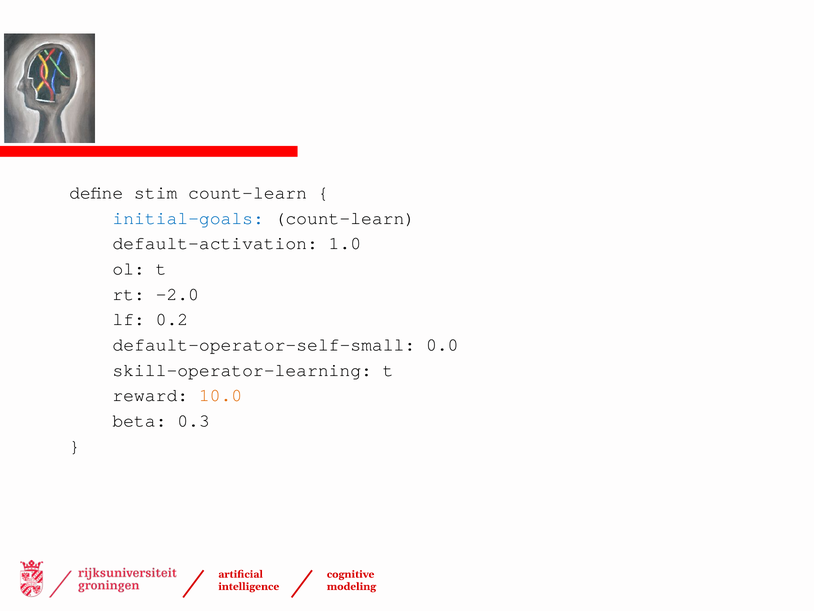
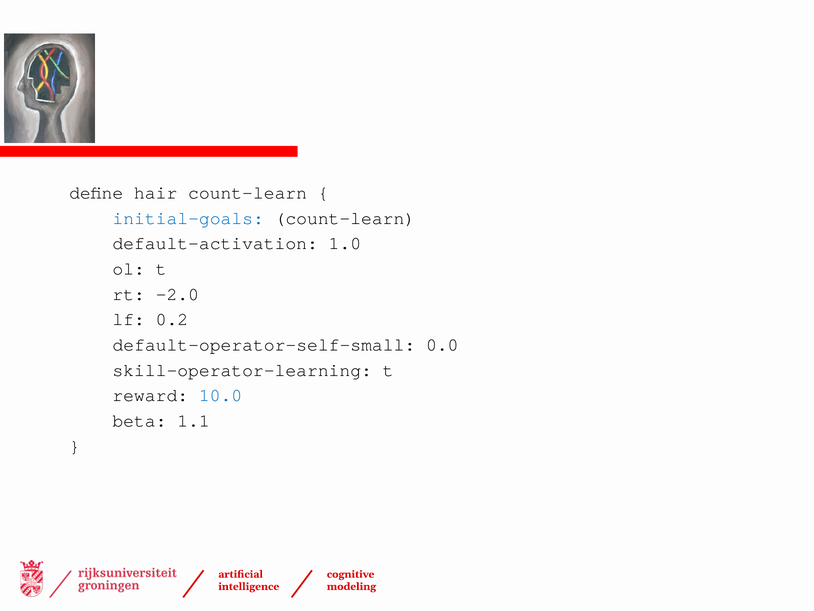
stim: stim -> hair (156, 193)
10.0 colour: orange -> blue (221, 395)
0.3: 0.3 -> 1.1 (194, 420)
